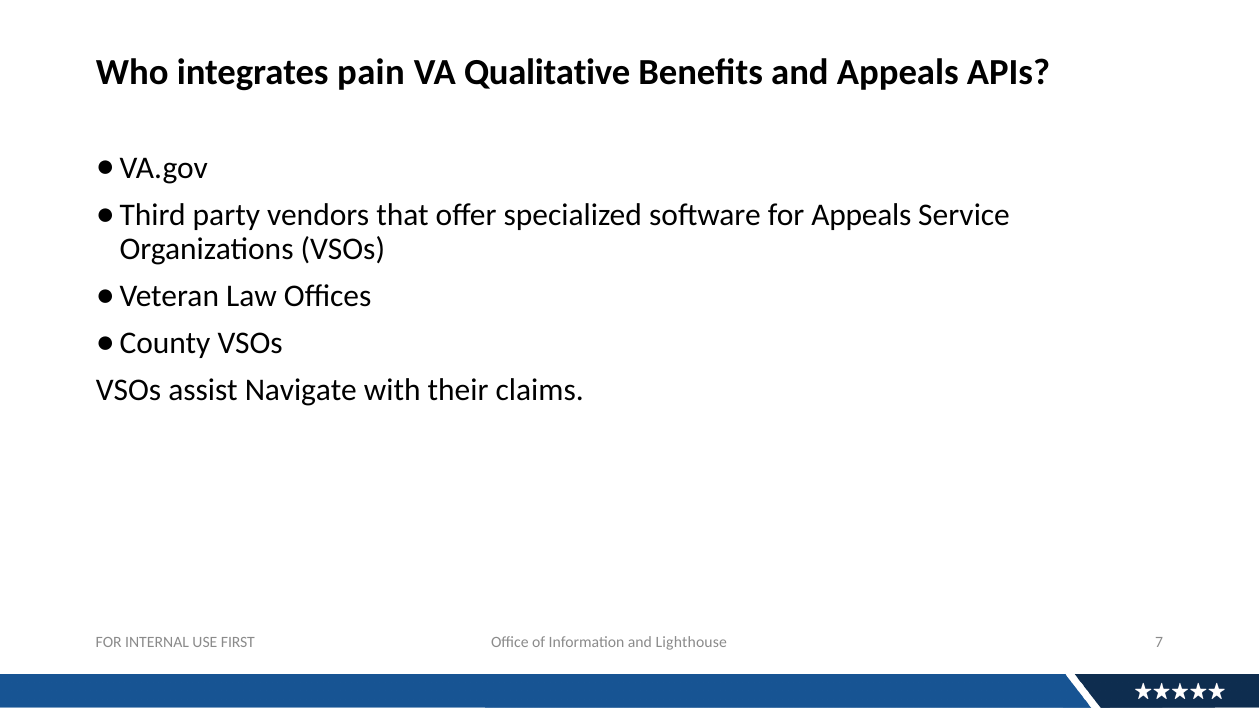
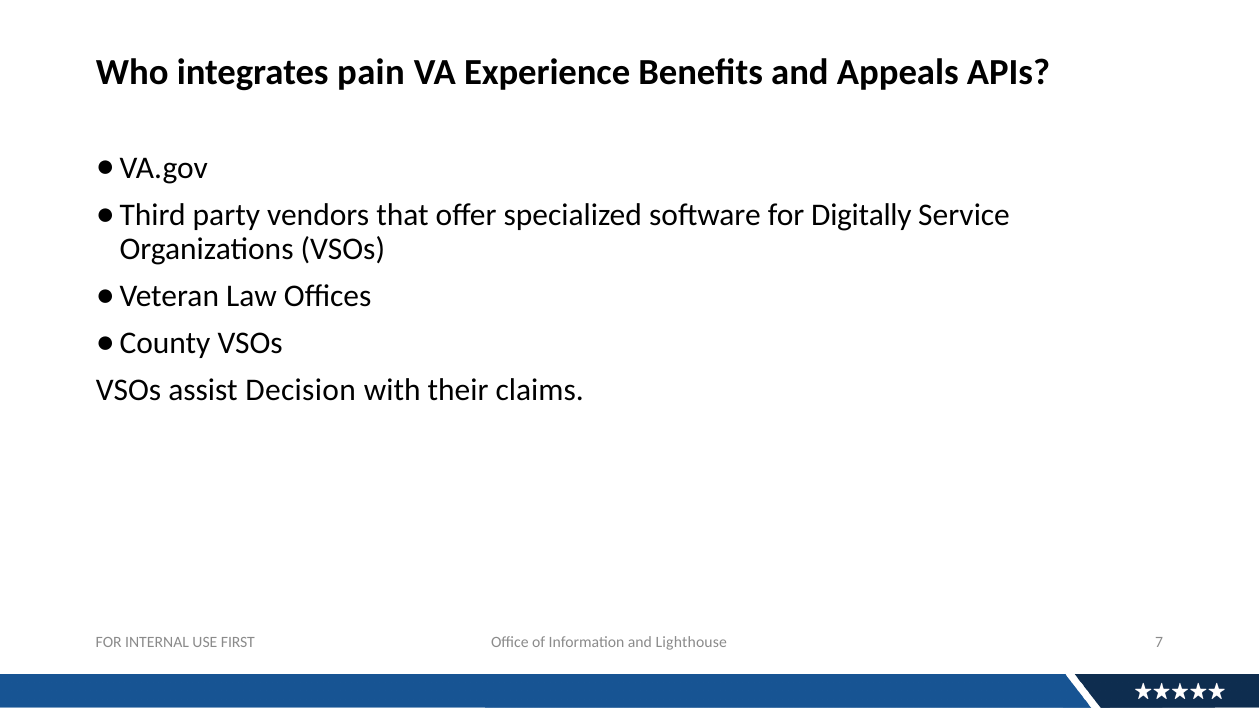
Qualitative: Qualitative -> Experience (547, 73)
for Appeals: Appeals -> Digitally (861, 215)
Navigate: Navigate -> Decision (301, 390)
